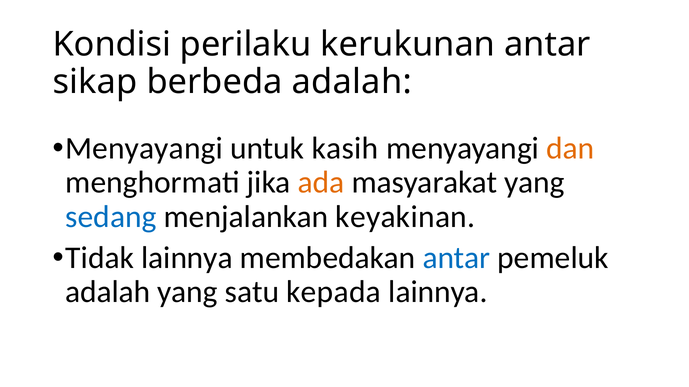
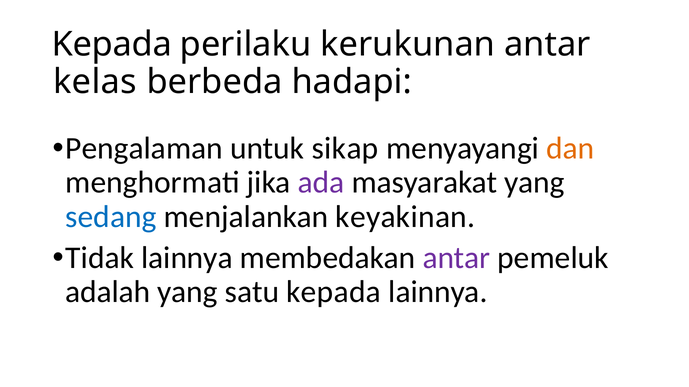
Kondisi: Kondisi -> Kepada (112, 45)
sikap: sikap -> kelas (95, 82)
berbeda adalah: adalah -> hadapi (352, 82)
Menyayangi: Menyayangi -> Pengalaman (144, 149)
kasih: kasih -> sikap (345, 149)
ada colour: orange -> purple (321, 183)
antar colour: blue -> purple (456, 258)
